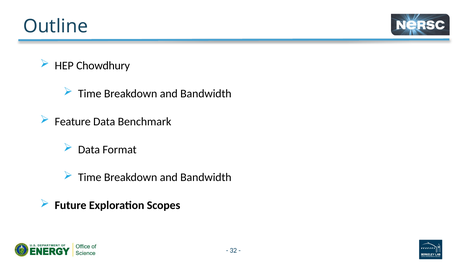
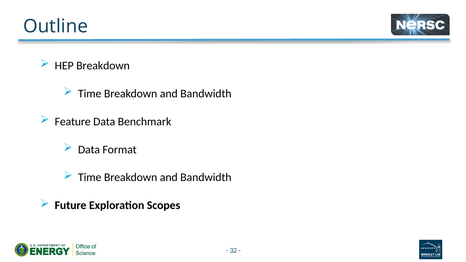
HEP Chowdhury: Chowdhury -> Breakdown (103, 66)
